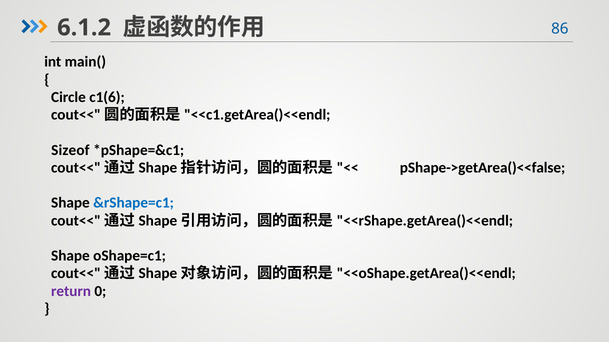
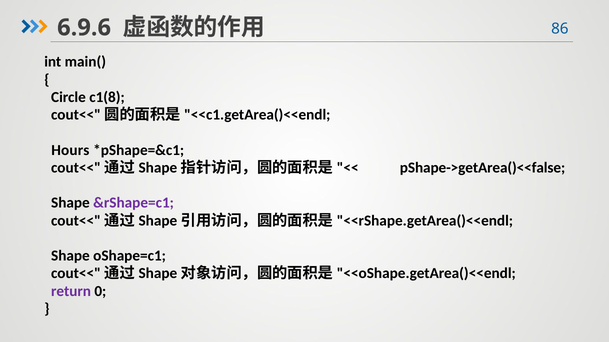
6.1.2: 6.1.2 -> 6.9.6 (84, 28)
c1(6: c1(6 -> c1(8 (107, 97)
Sizeof: Sizeof -> Hours (70, 150)
&rShape=c1 colour: blue -> purple (134, 203)
